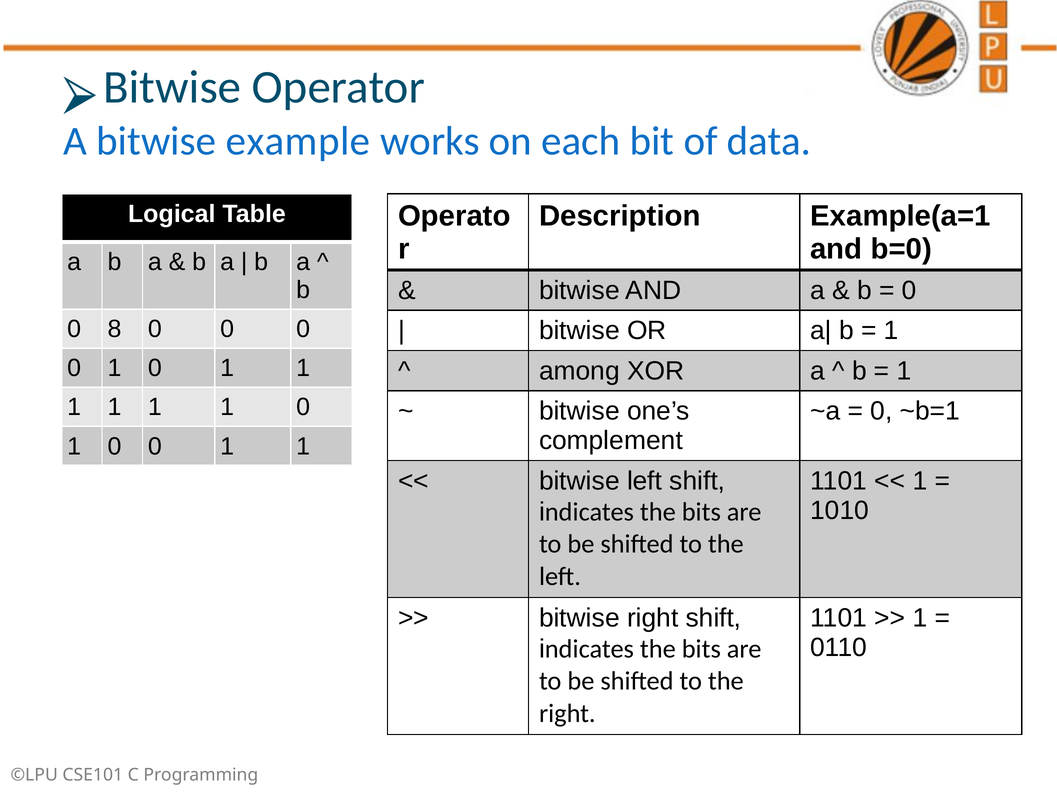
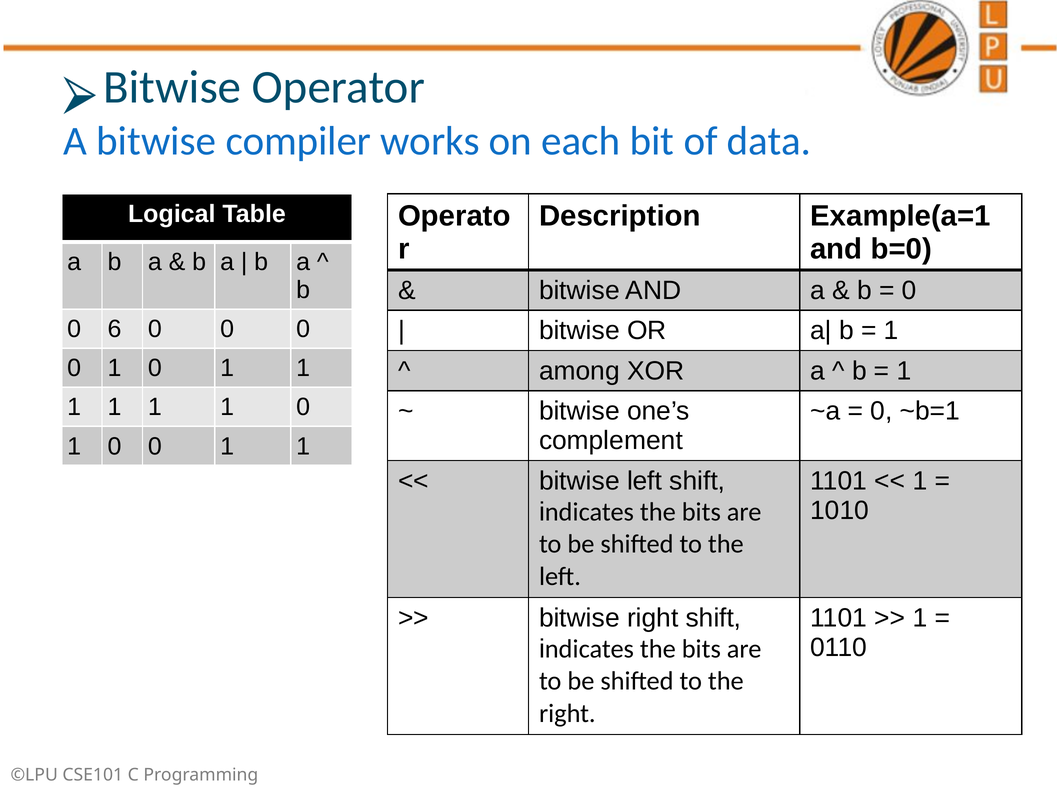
example: example -> compiler (298, 141)
8: 8 -> 6 (114, 329)
